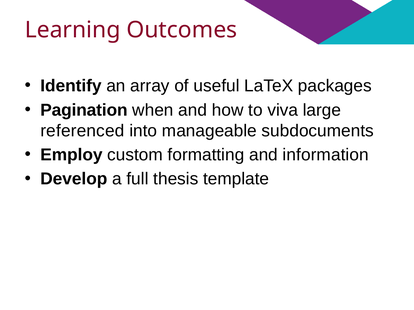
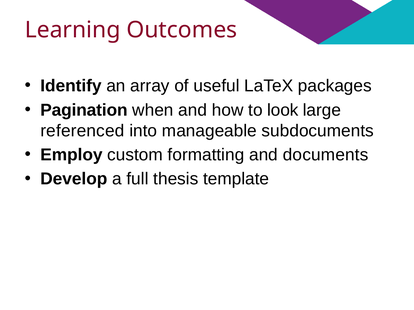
viva: viva -> look (283, 110)
information: information -> documents (326, 155)
